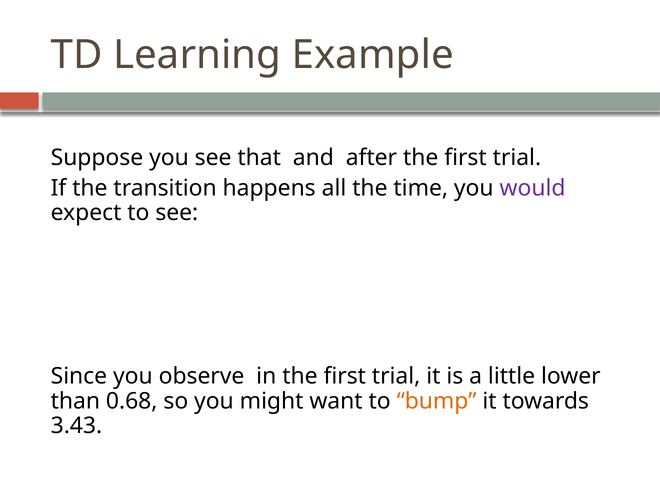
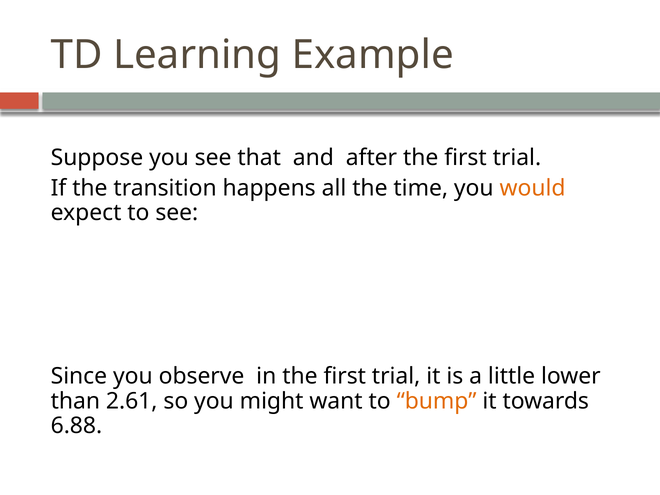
would colour: purple -> orange (533, 188)
0.68: 0.68 -> 2.61 (132, 401)
3.43: 3.43 -> 6.88 (76, 426)
